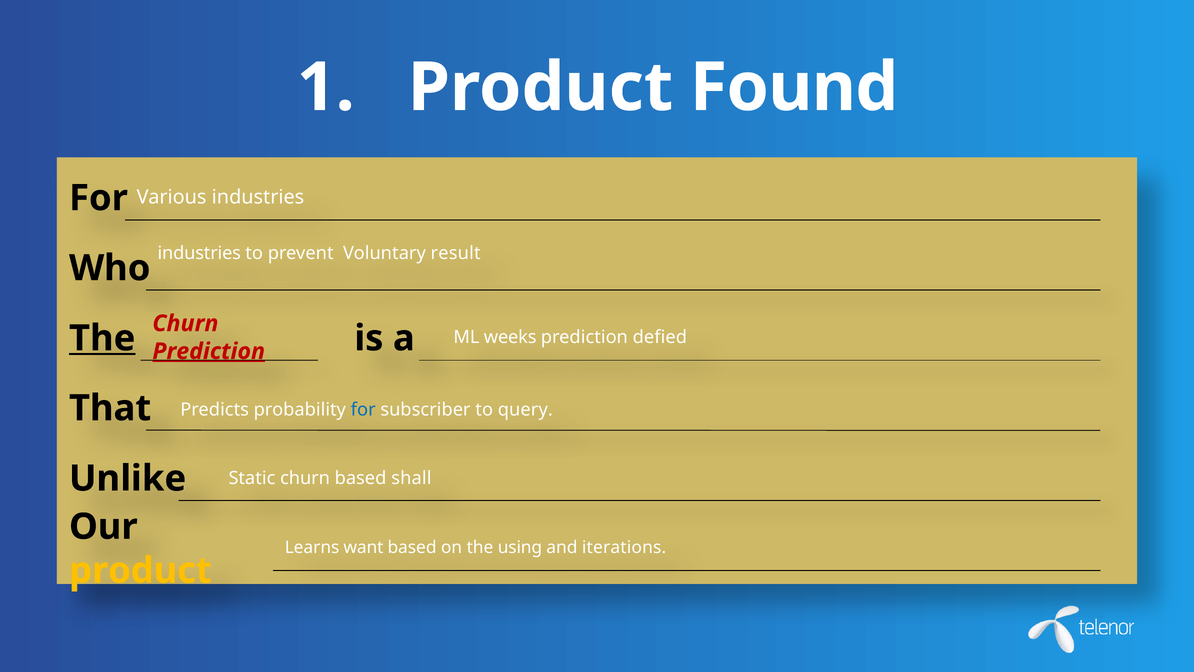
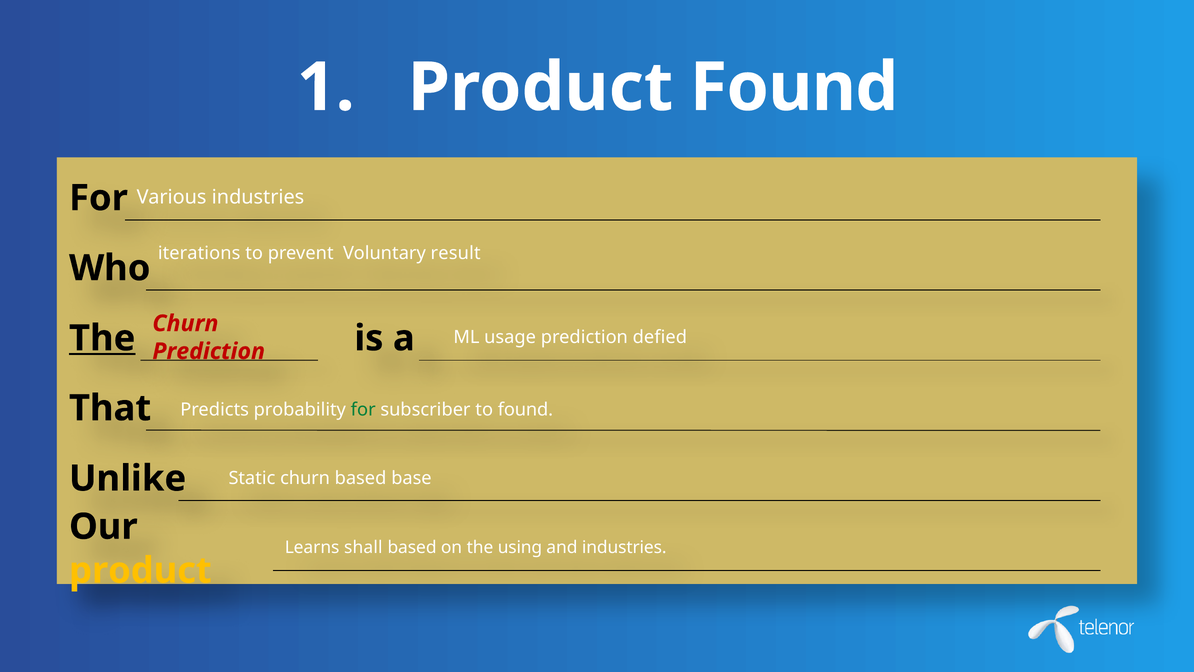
industries: industries -> iterations (199, 253)
weeks: weeks -> usage (510, 337)
Prediction underline: present -> none (209, 351)
for colour: blue -> green (363, 410)
to query: query -> found (525, 410)
shall: shall -> base (411, 478)
want: want -> shall (363, 547)
and iterations: iterations -> industries (624, 547)
